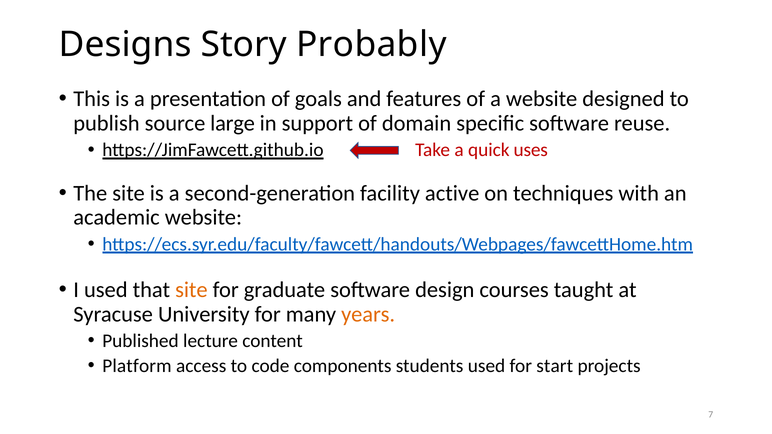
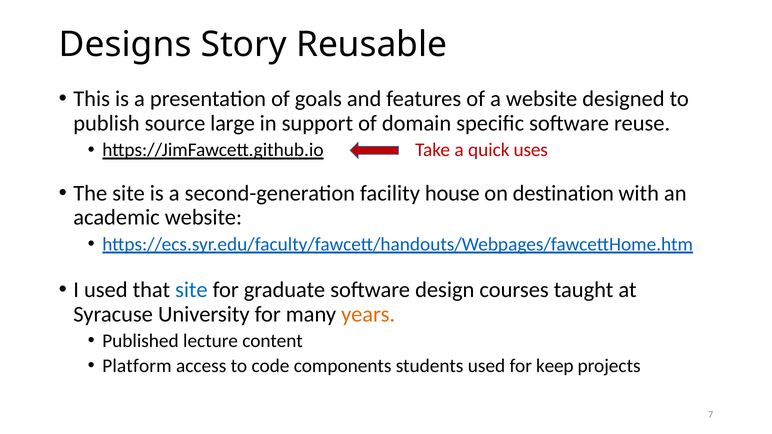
Probably: Probably -> Reusable (372, 45)
active: active -> house (452, 193)
techniques: techniques -> destination (563, 193)
site colour: orange -> blue (191, 290)
start: start -> keep (555, 366)
